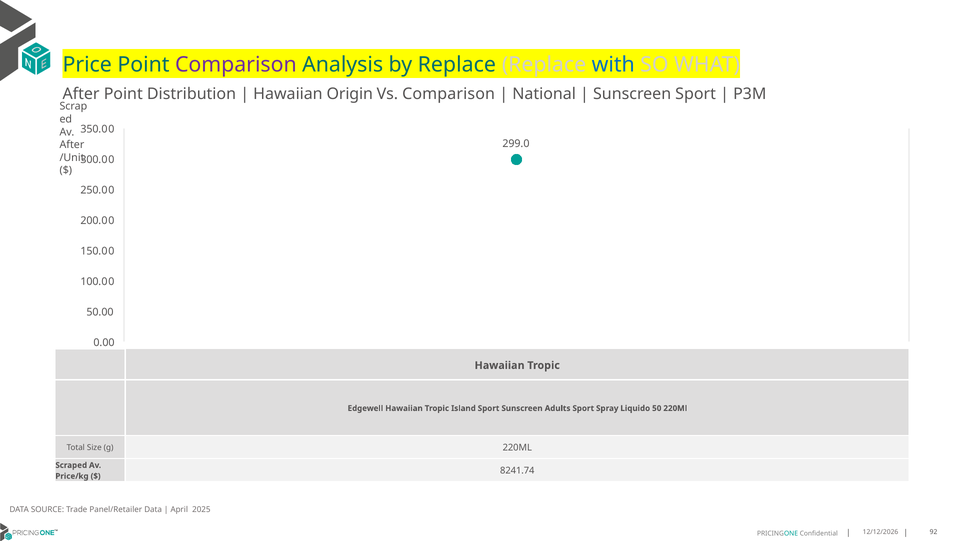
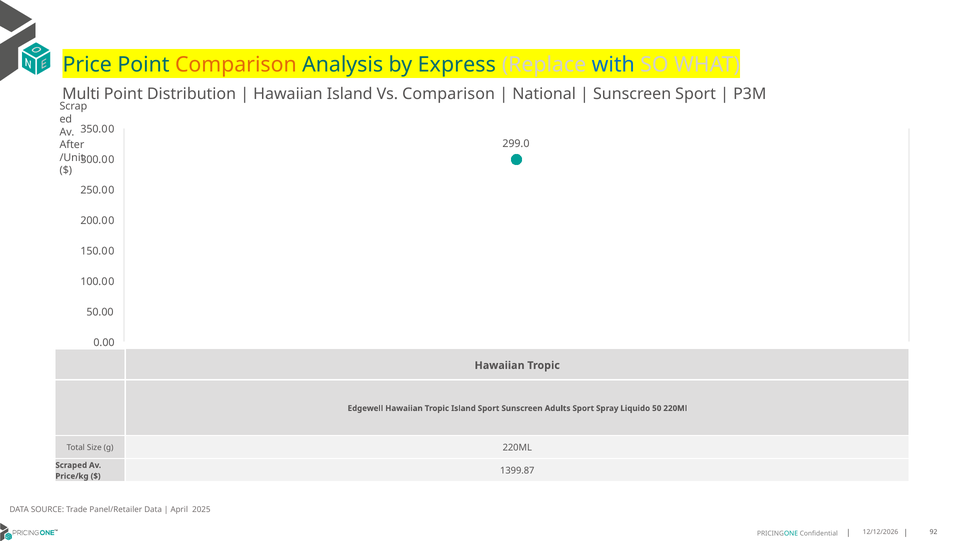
Comparison colour: purple -> orange (236, 65)
by Replace: Replace -> Express (457, 65)
After: After -> Multi (81, 94)
Hawaiian Origin: Origin -> Island (350, 94)
8241.74: 8241.74 -> 1399.87 (517, 470)
